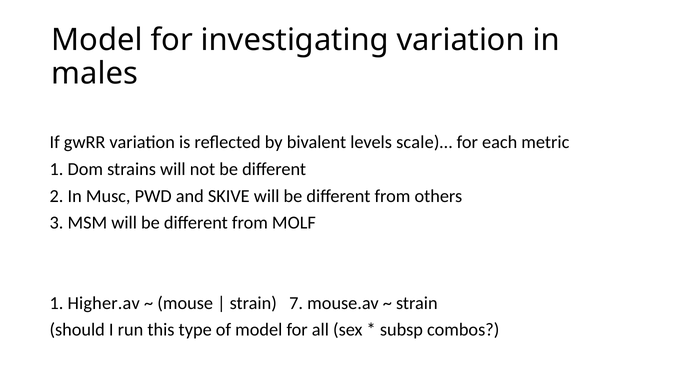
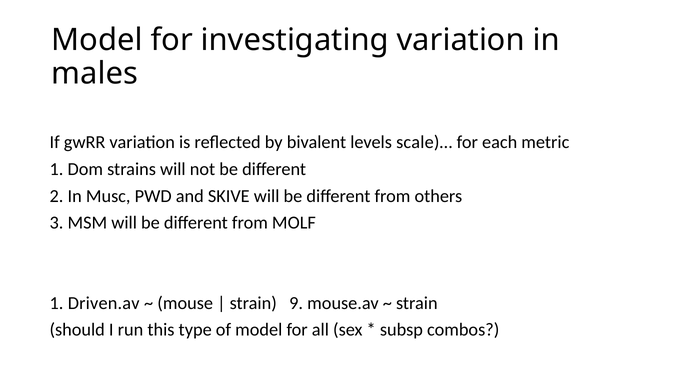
Higher.av: Higher.av -> Driven.av (104, 303)
7: 7 -> 9 (296, 303)
